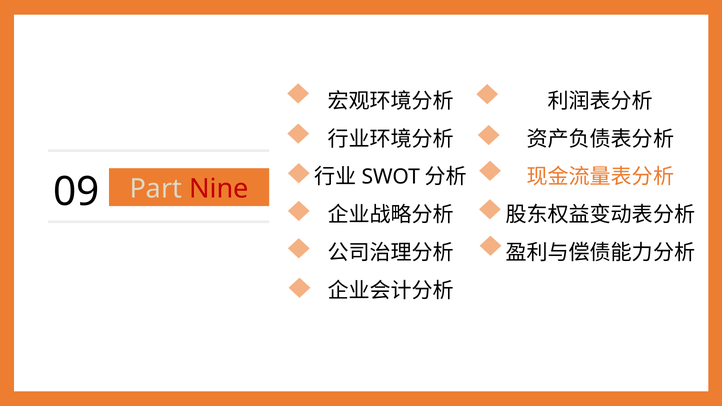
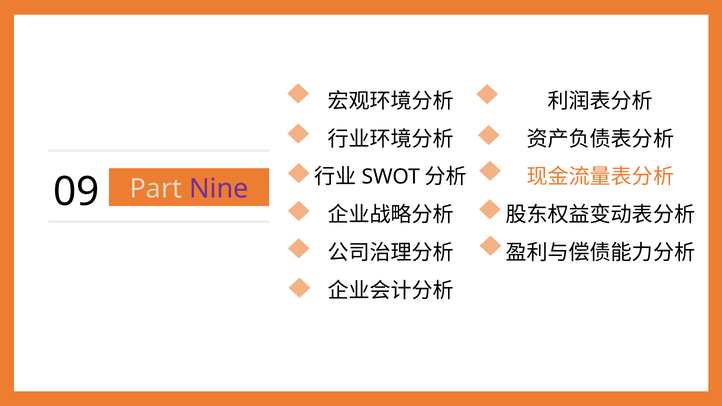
Nine colour: red -> purple (219, 189)
